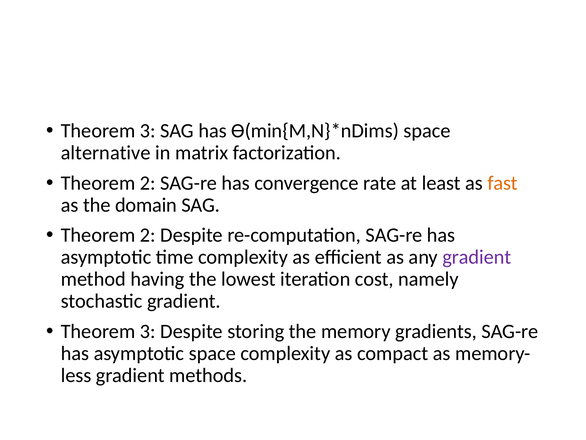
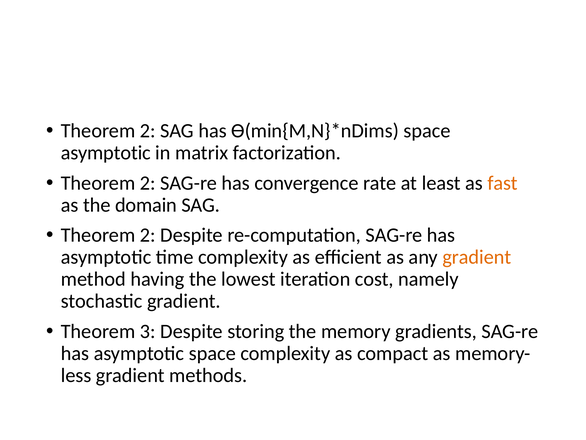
3: 3 -> 2 (148, 131)
alternative: alternative -> asymptotic (106, 153)
gradient colour: purple -> orange (477, 257)
